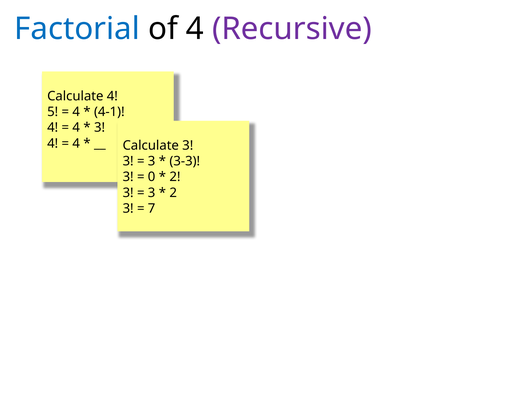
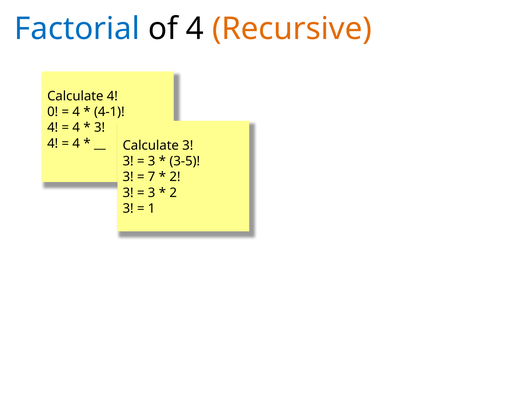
Recursive colour: purple -> orange (292, 29)
5: 5 -> 0 (53, 112)
3-3: 3-3 -> 3-5 (185, 161)
0: 0 -> 7 (152, 177)
7: 7 -> 1 (152, 208)
